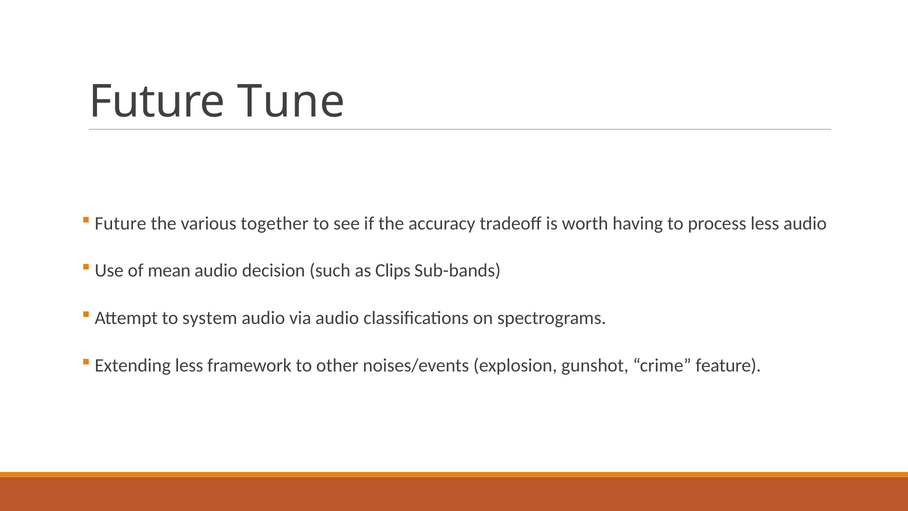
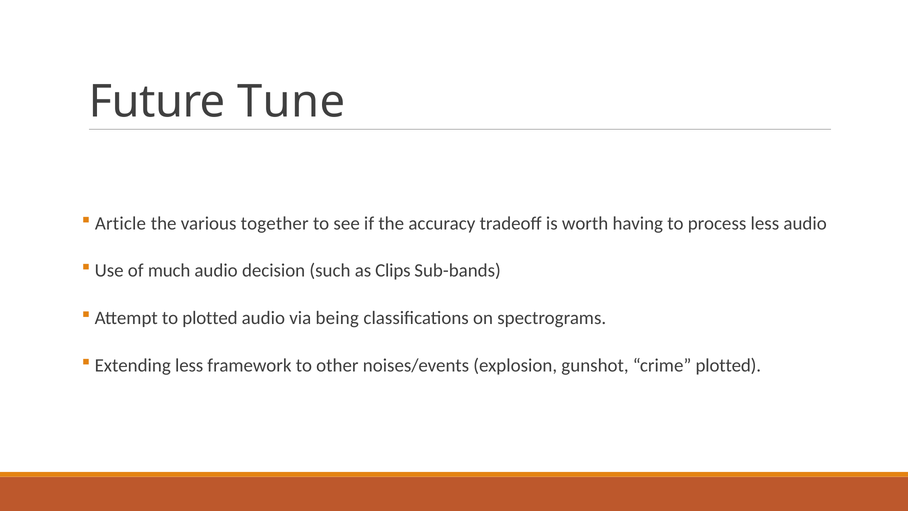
Future: Future -> Article (120, 223)
mean: mean -> much (169, 271)
to system: system -> plotted (210, 318)
via audio: audio -> being (337, 318)
crime feature: feature -> plotted (728, 365)
